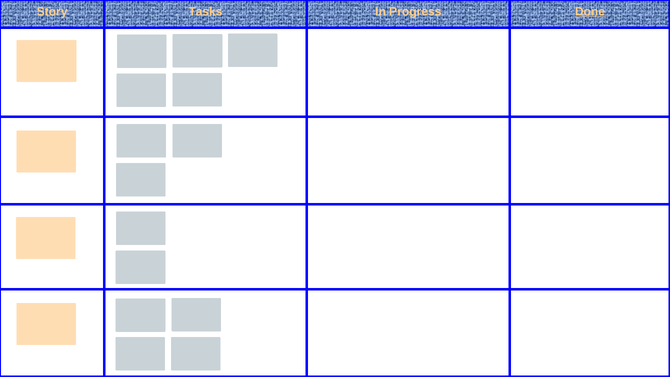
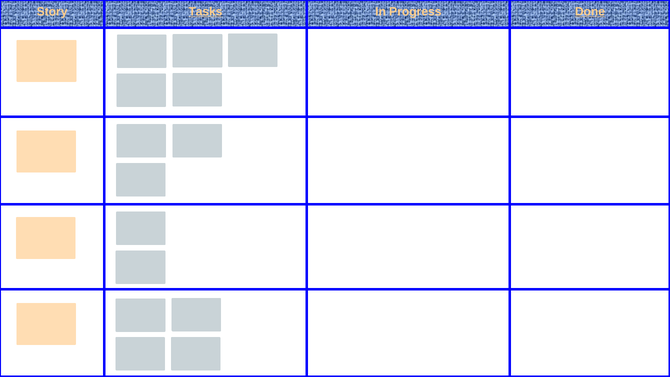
Tasks underline: none -> present (205, 12)
